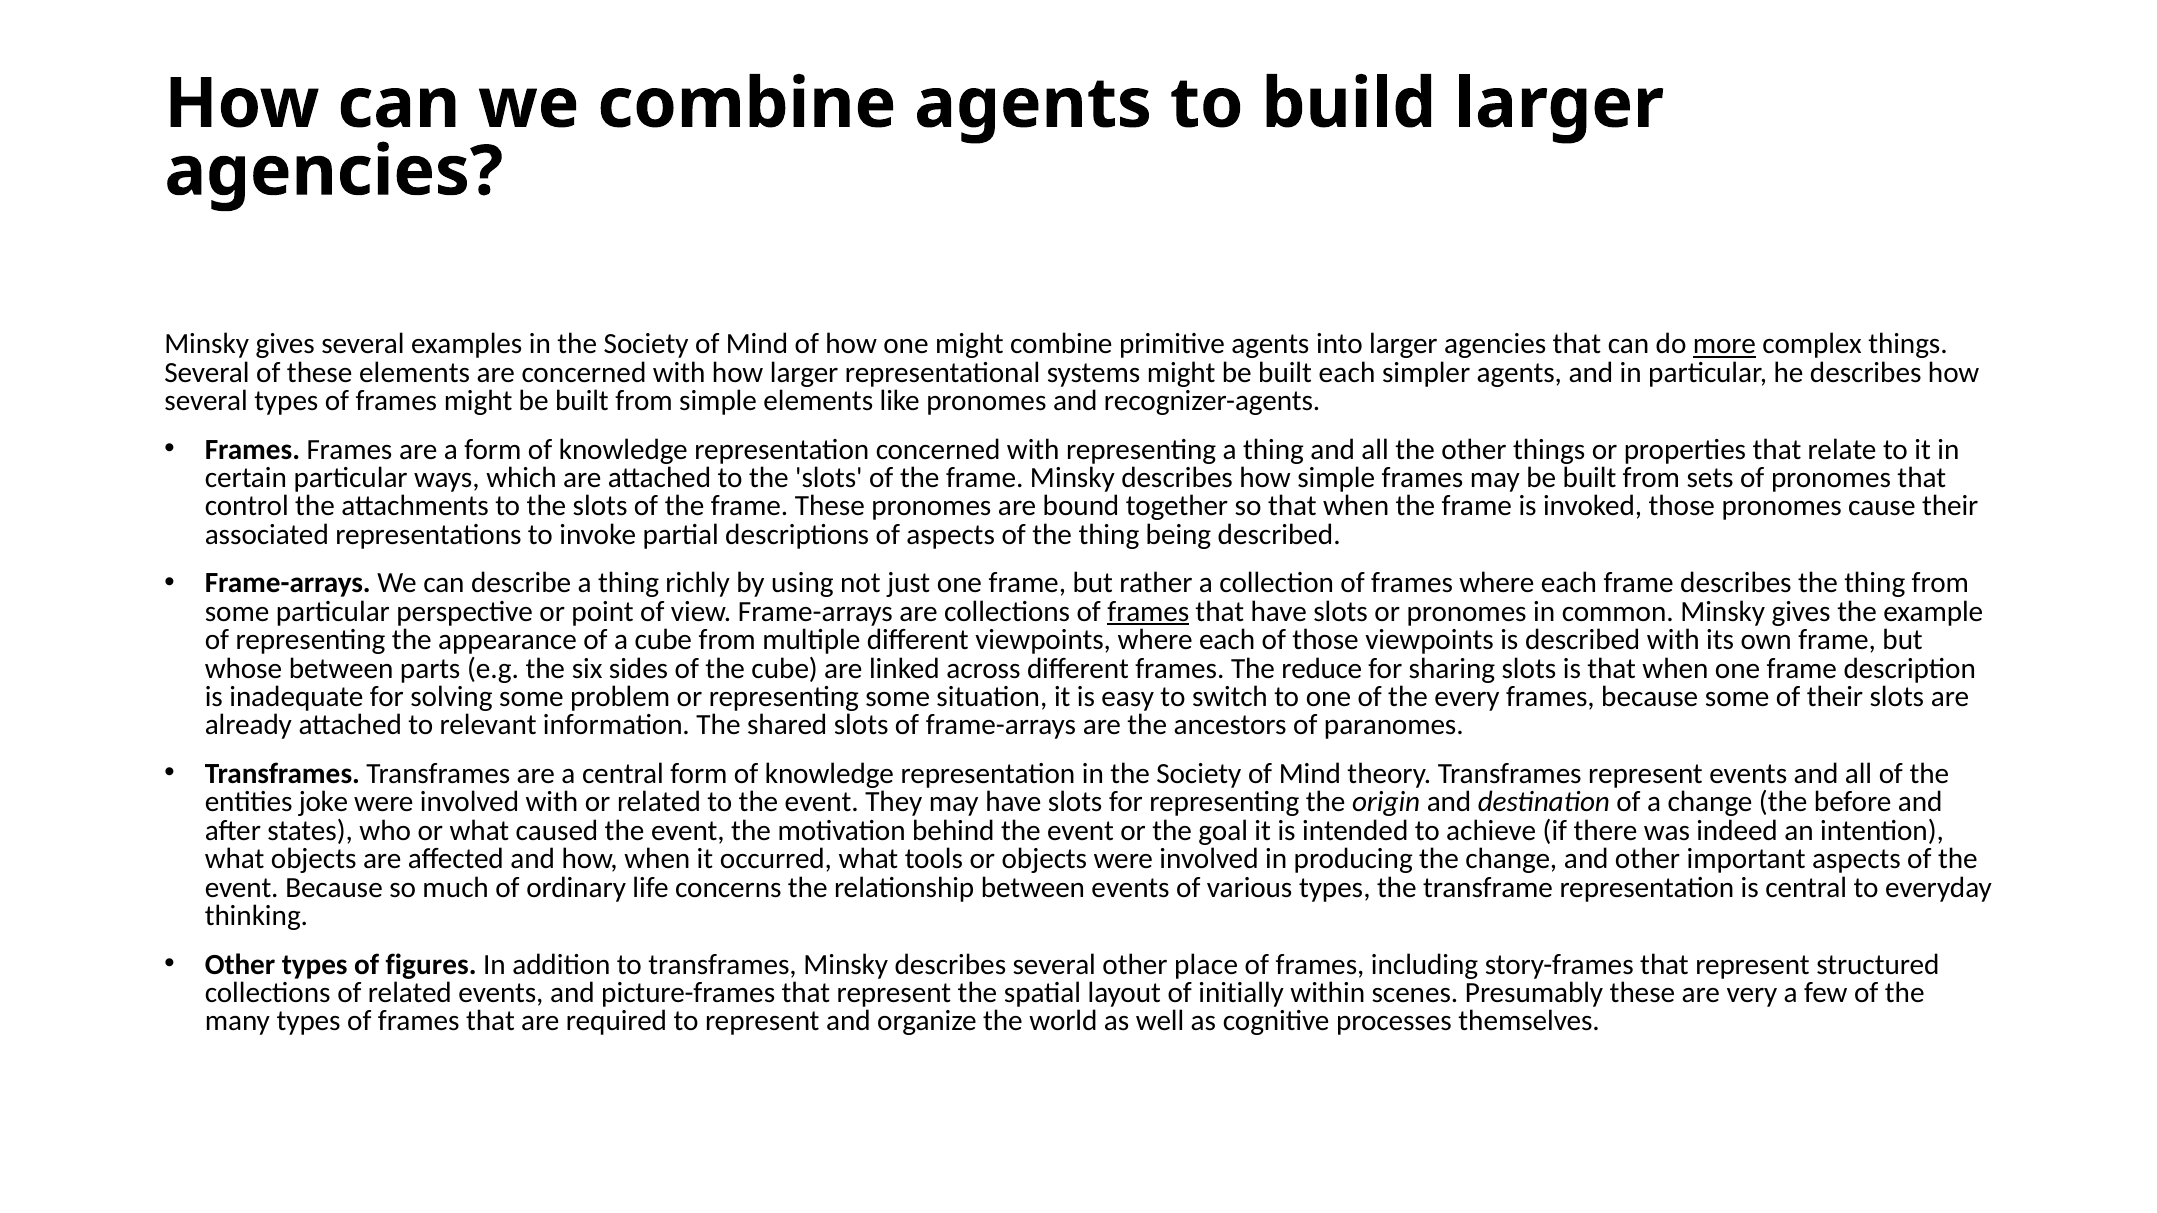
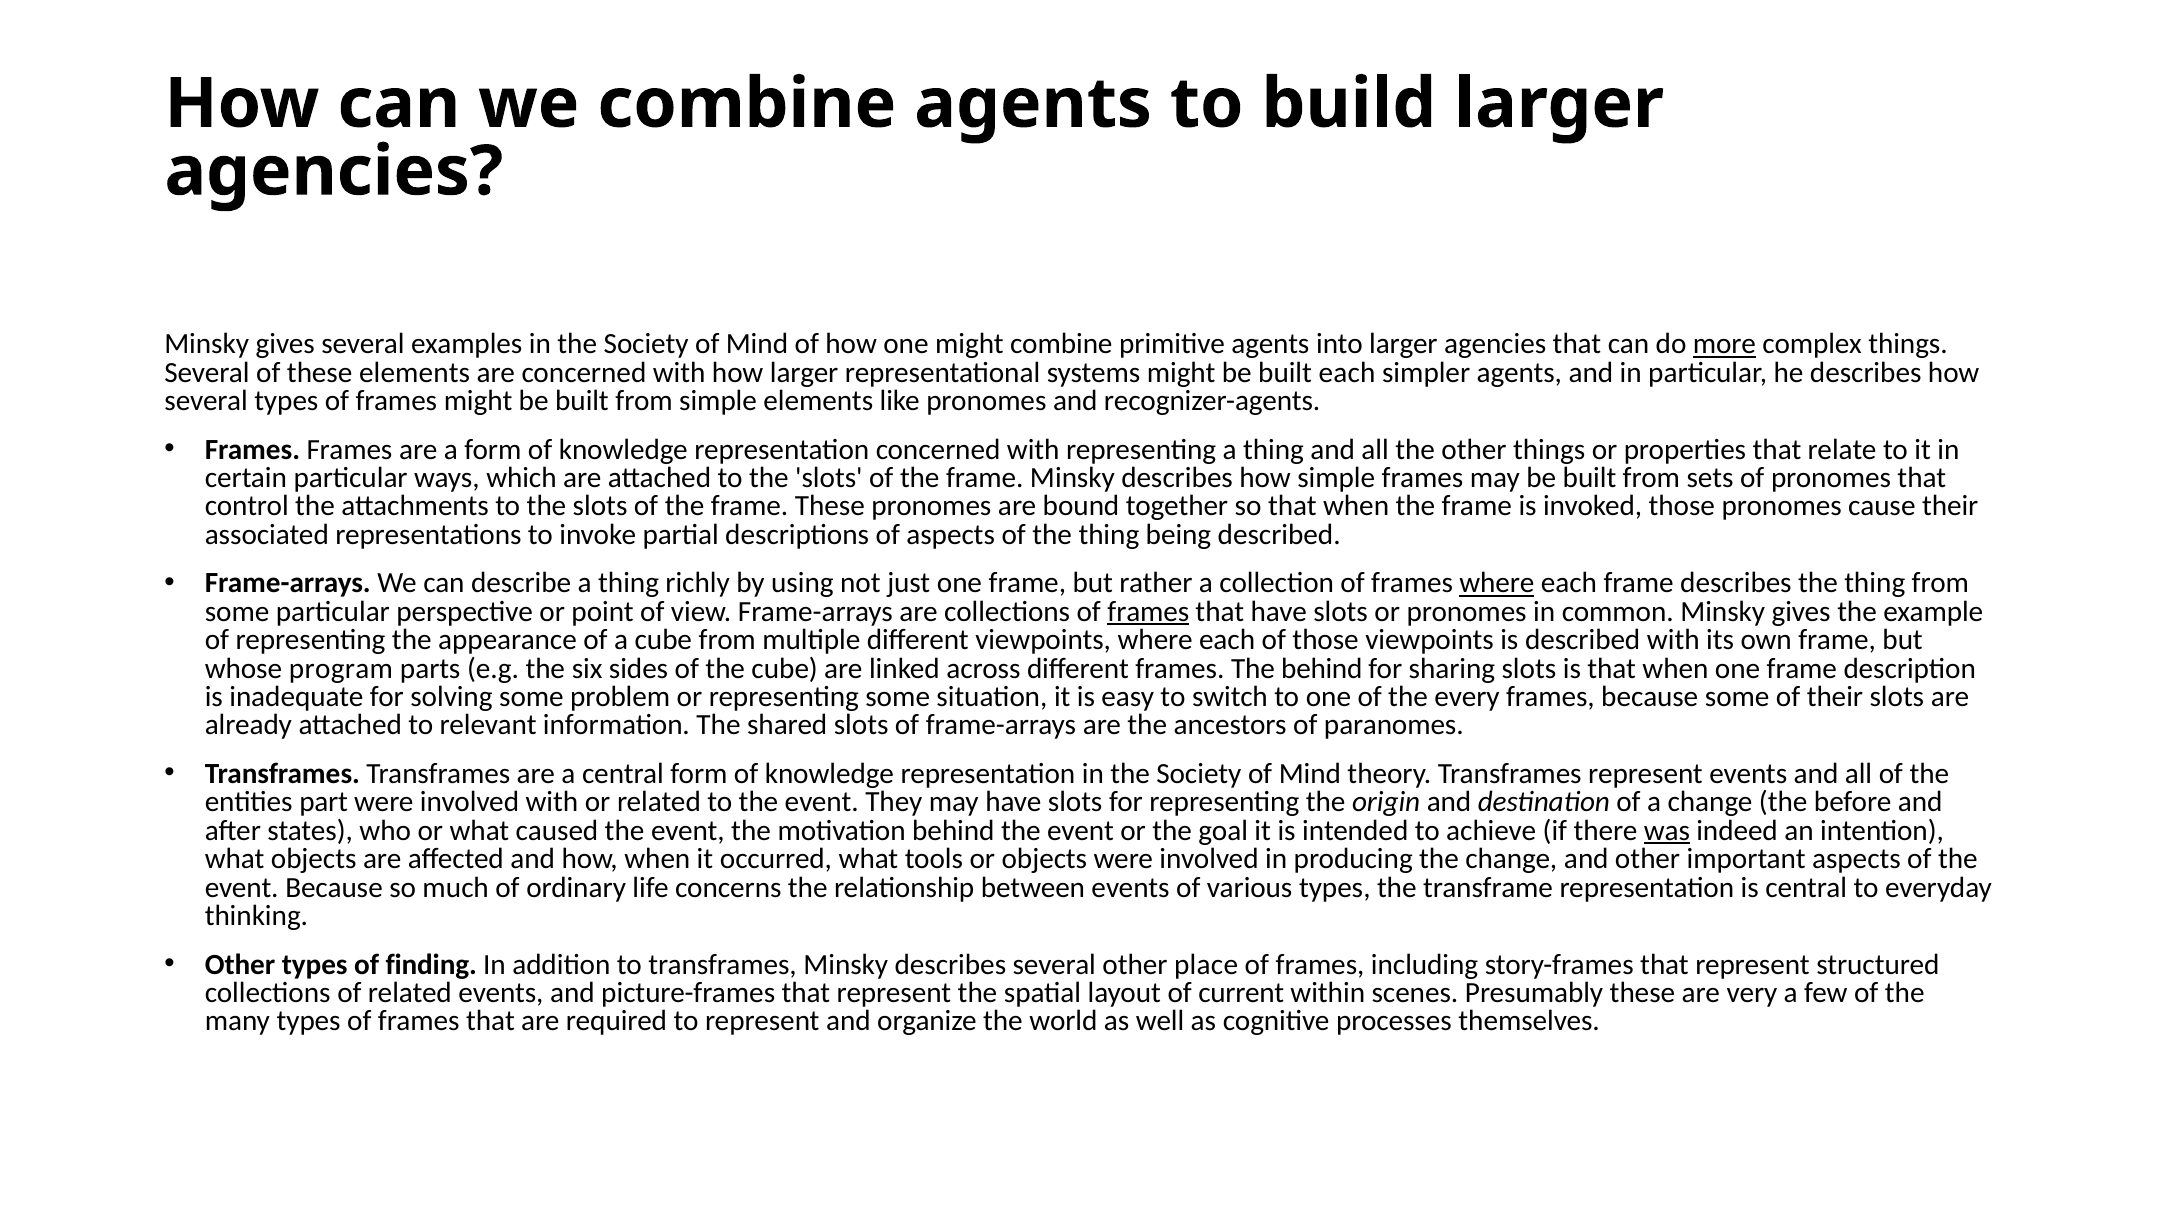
where underline: none -> present (1497, 583)
whose between: between -> program (341, 669)
The reduce: reduce -> behind (1322, 669)
joke: joke -> part (324, 802)
was underline: none -> present (1667, 831)
figures: figures -> finding (431, 965)
initially: initially -> current (1241, 993)
